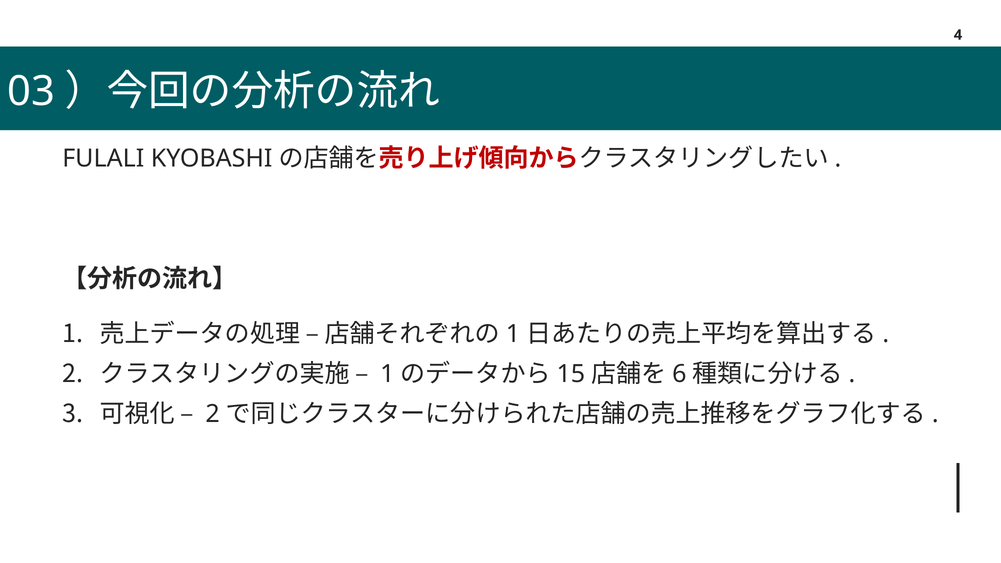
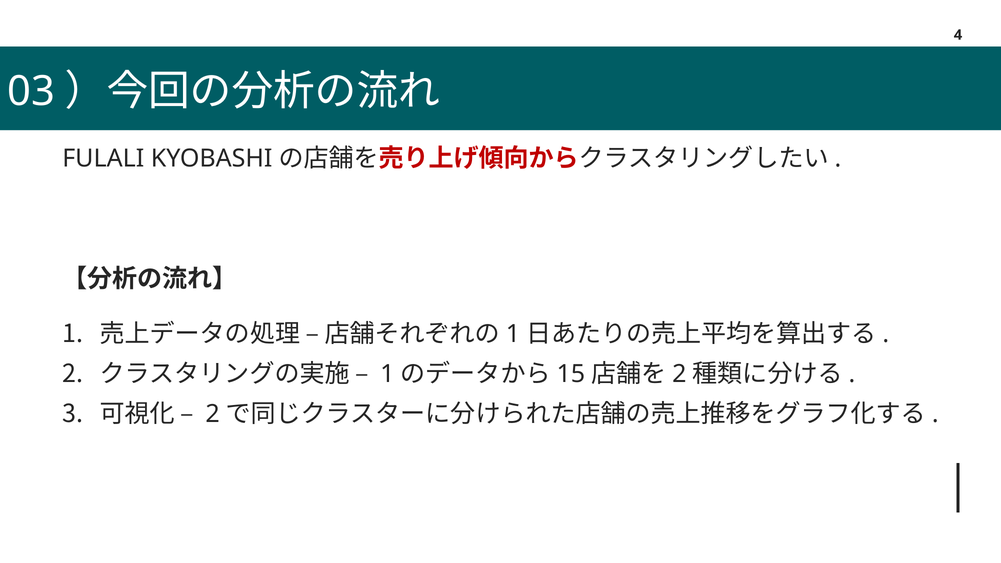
6: 6 -> 2 (679, 374)
